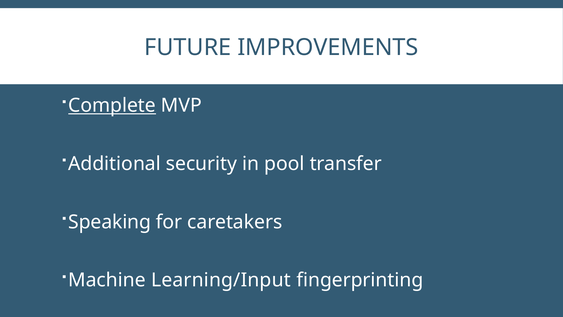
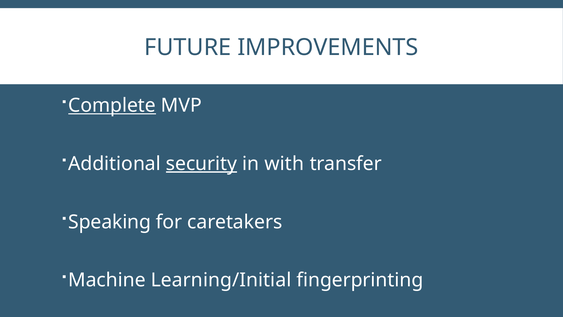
security underline: none -> present (201, 164)
pool: pool -> with (284, 164)
Learning/Input: Learning/Input -> Learning/Initial (221, 280)
